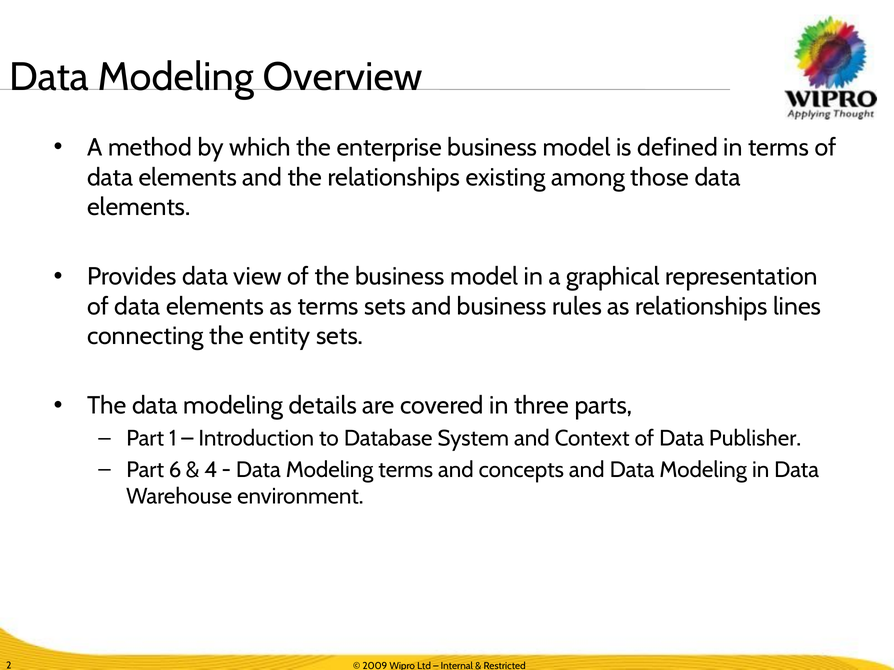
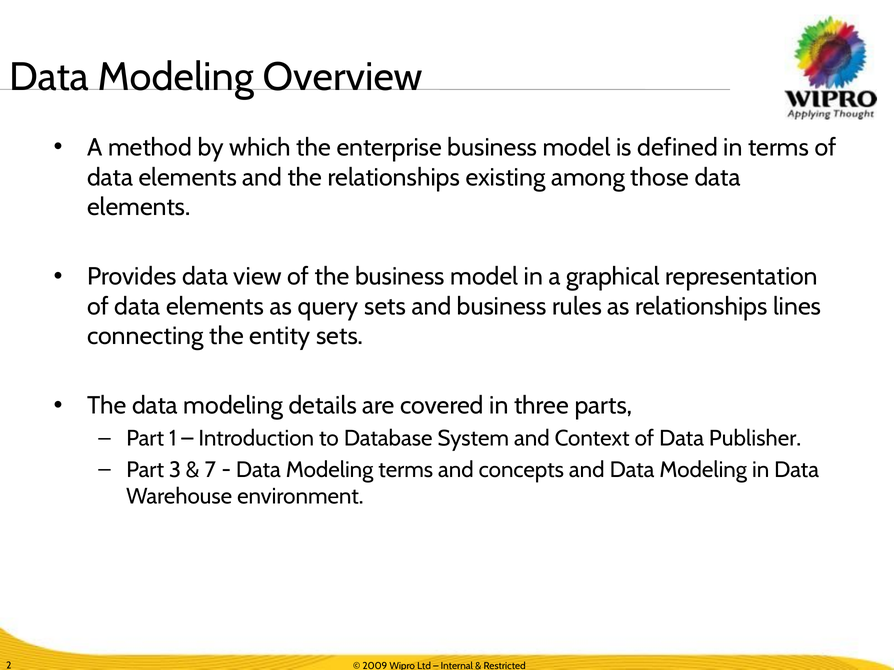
as terms: terms -> query (328, 307)
6: 6 -> 3 (175, 470)
4: 4 -> 7 (210, 470)
